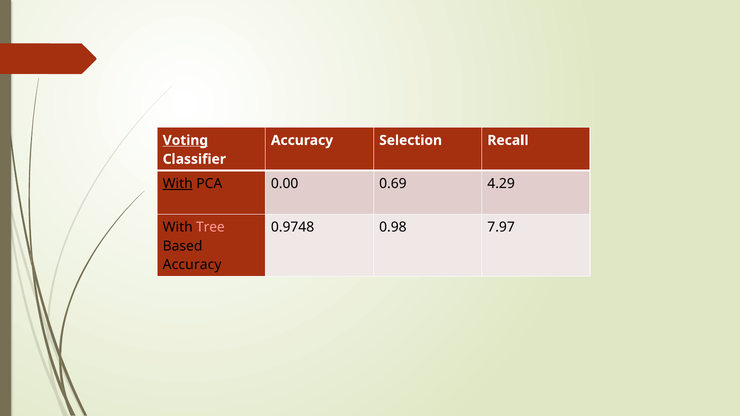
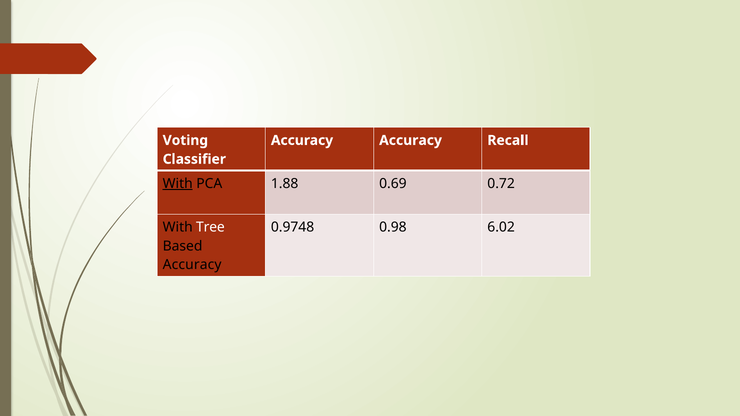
Voting underline: present -> none (185, 140)
Accuracy Selection: Selection -> Accuracy (411, 140)
0.00: 0.00 -> 1.88 (285, 184)
4.29: 4.29 -> 0.72 (501, 184)
Tree colour: pink -> white (210, 227)
7.97: 7.97 -> 6.02 (501, 227)
